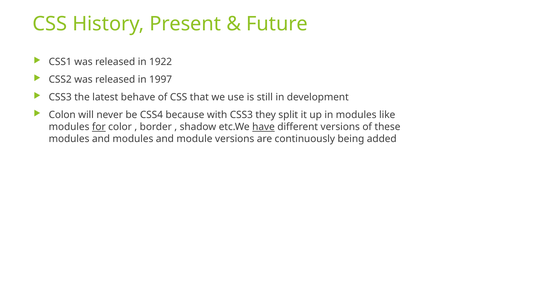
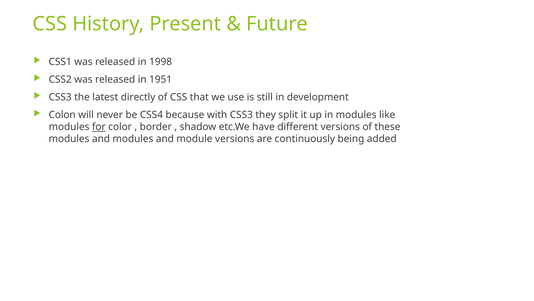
1922: 1922 -> 1998 (161, 62)
1997: 1997 -> 1951 (161, 79)
behave: behave -> directly (138, 97)
have underline: present -> none (264, 127)
